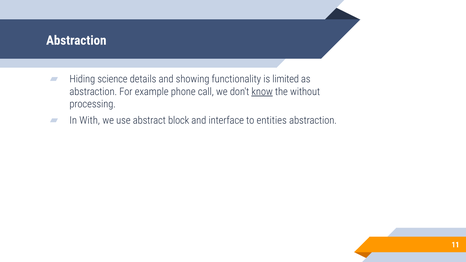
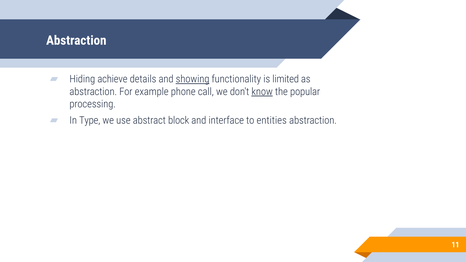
science: science -> achieve (112, 79)
showing underline: none -> present (193, 79)
without: without -> popular (305, 92)
With: With -> Type (90, 120)
